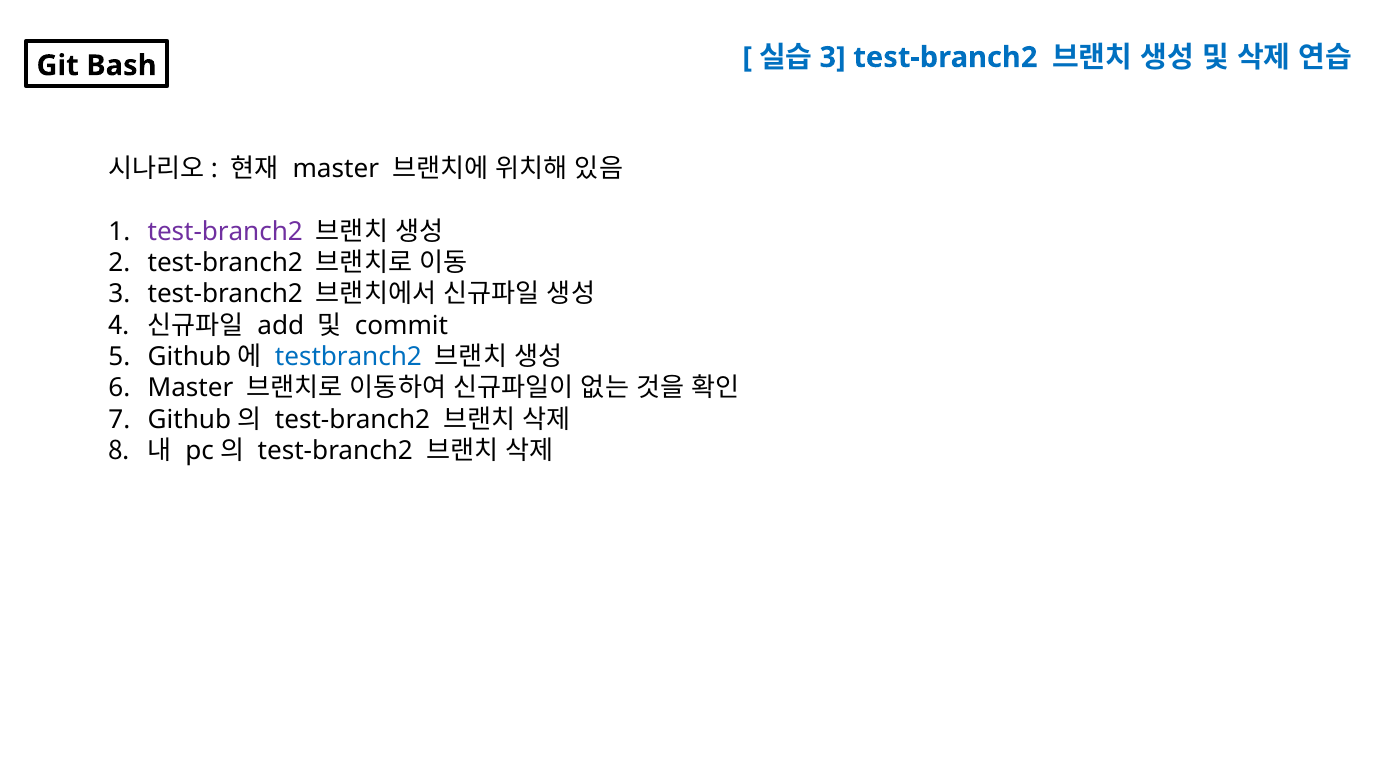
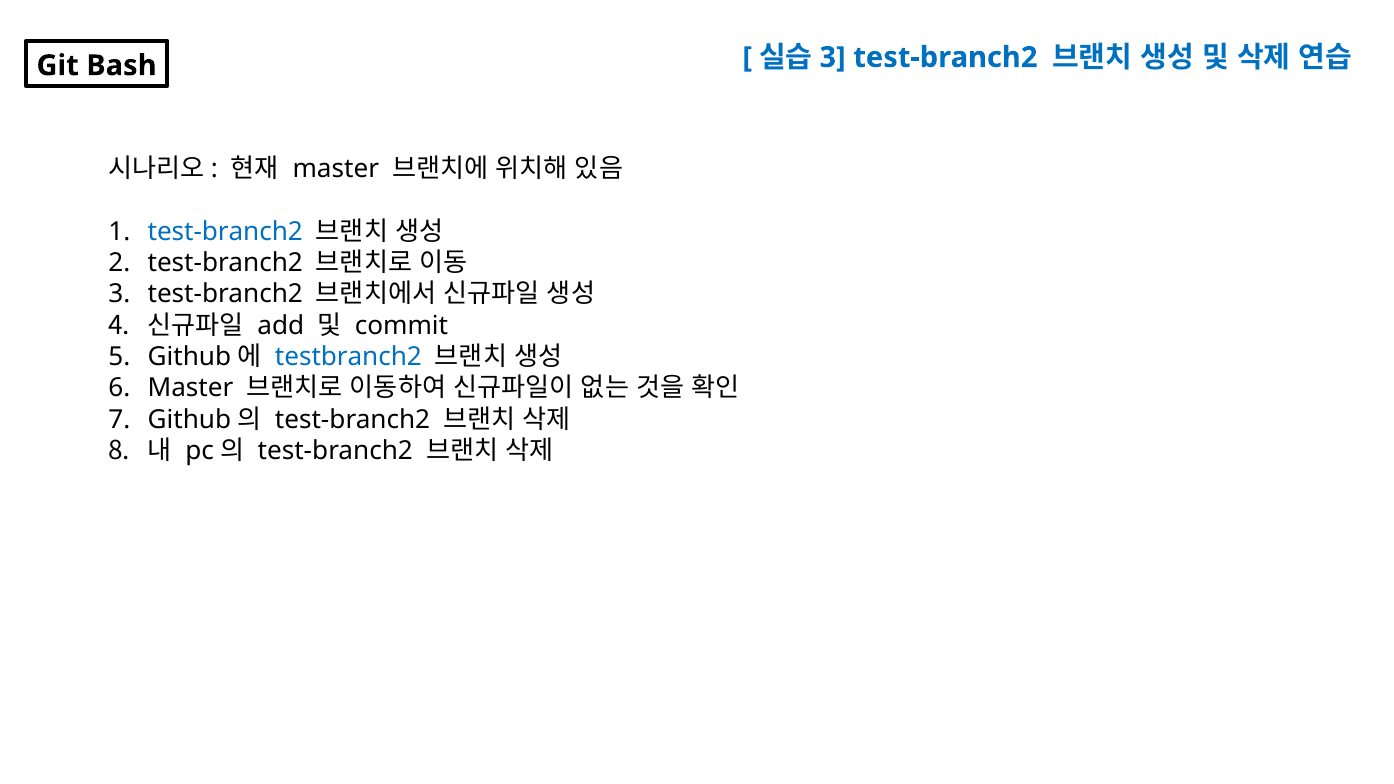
test-branch2 colour: purple -> blue (225, 232)
